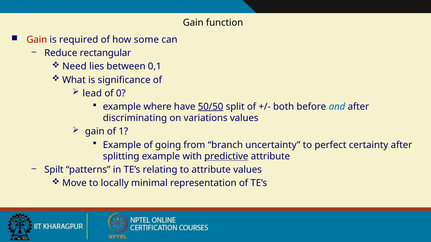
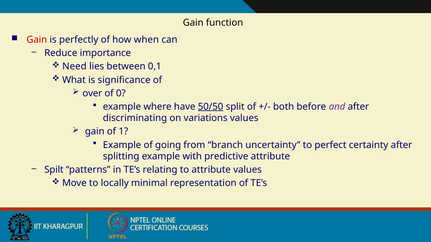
required: required -> perfectly (79, 40)
some: some -> when (146, 40)
rectangular: rectangular -> importance (105, 53)
lead: lead -> over (92, 93)
and colour: blue -> purple (337, 107)
predictive underline: present -> none (226, 157)
